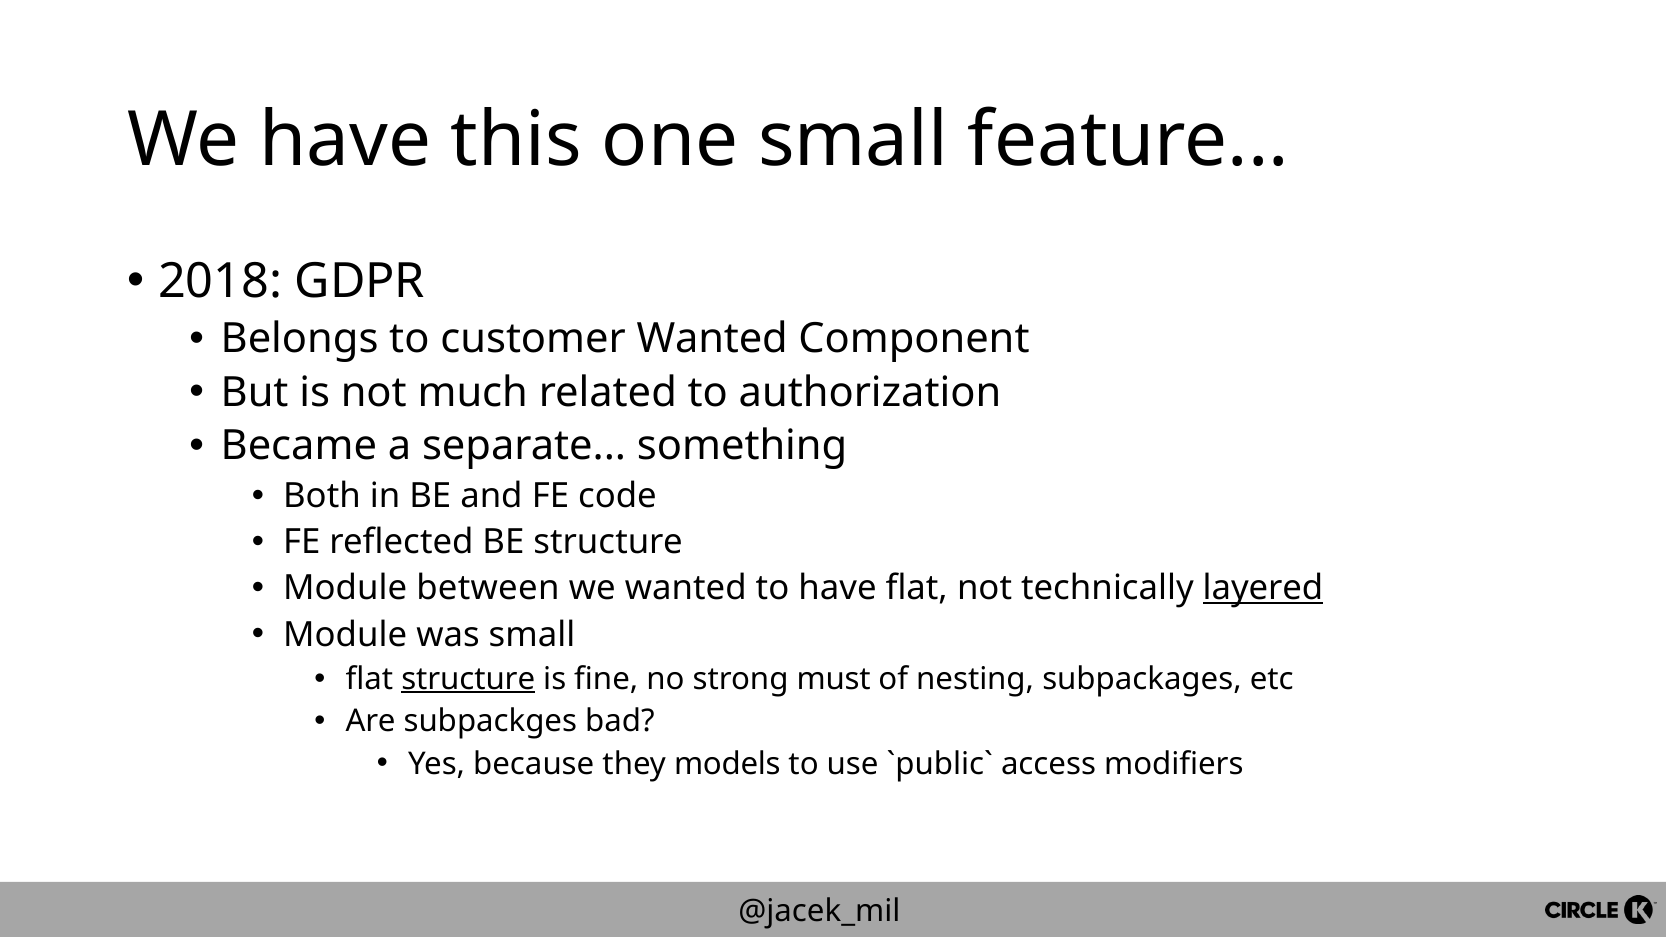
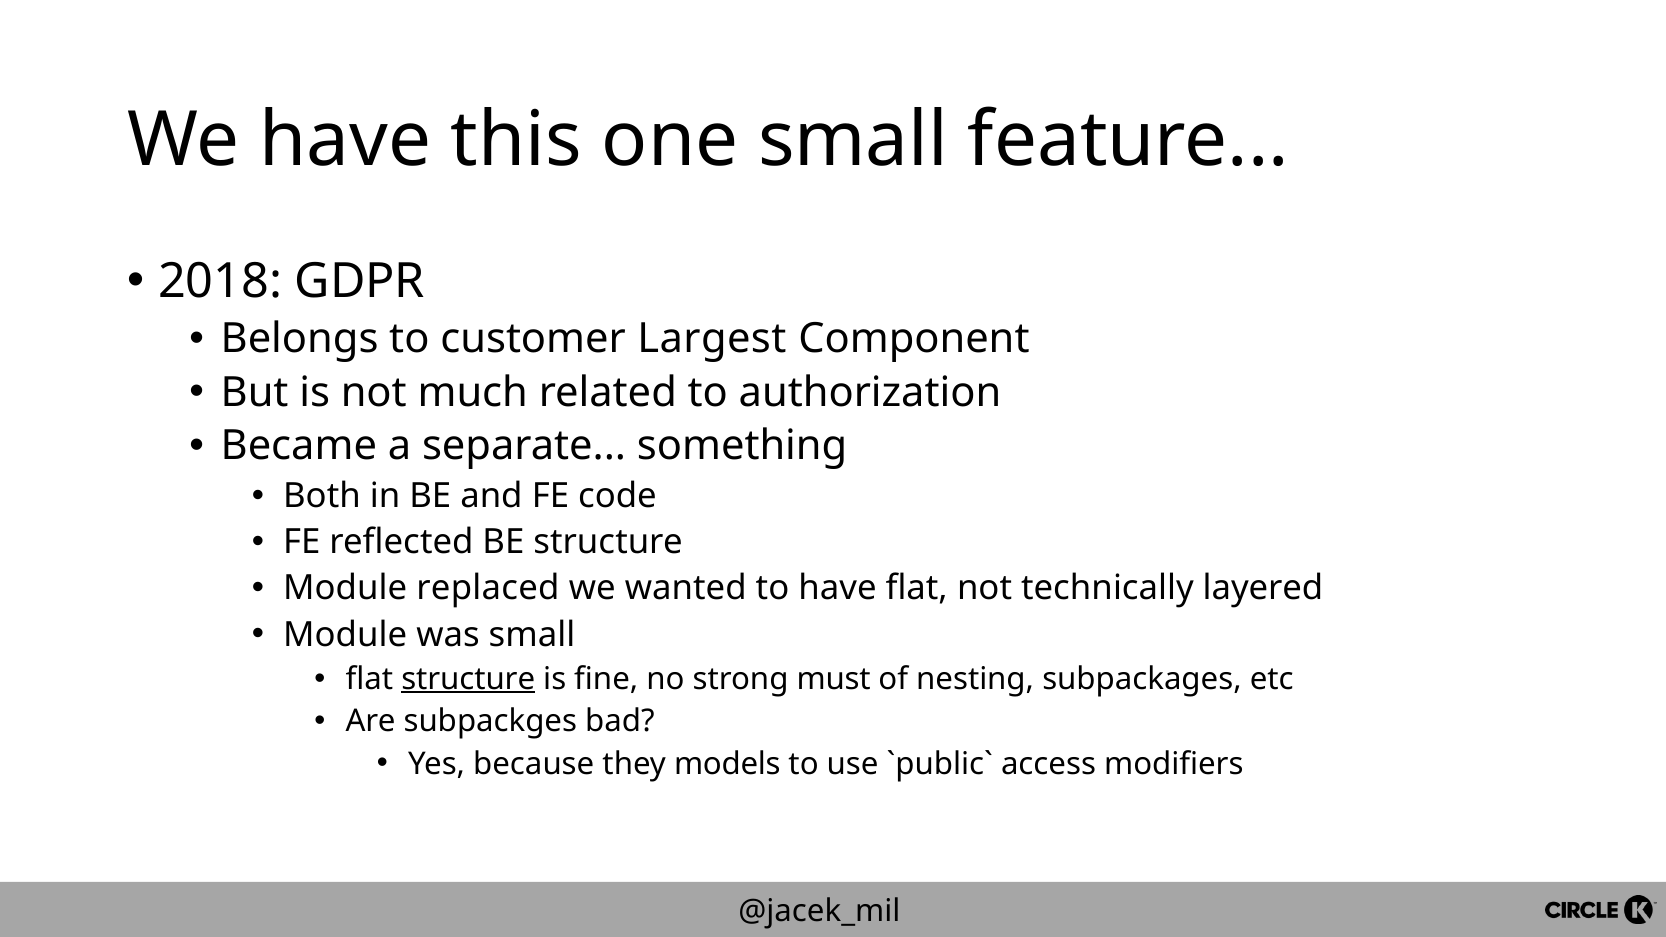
customer Wanted: Wanted -> Largest (712, 339)
between: between -> replaced (488, 589)
layered underline: present -> none (1263, 589)
